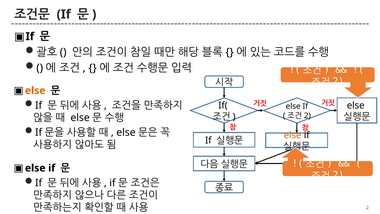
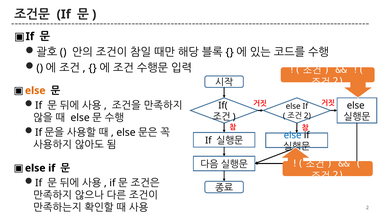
else colour: orange -> blue (293, 135)
